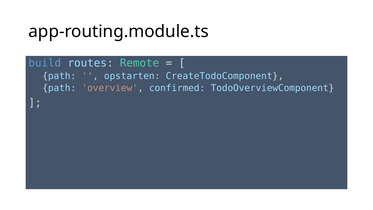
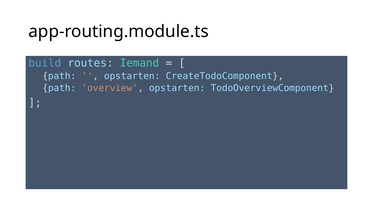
Remote: Remote -> Iemand (140, 63)
overview confirmed: confirmed -> opstarten (177, 88)
